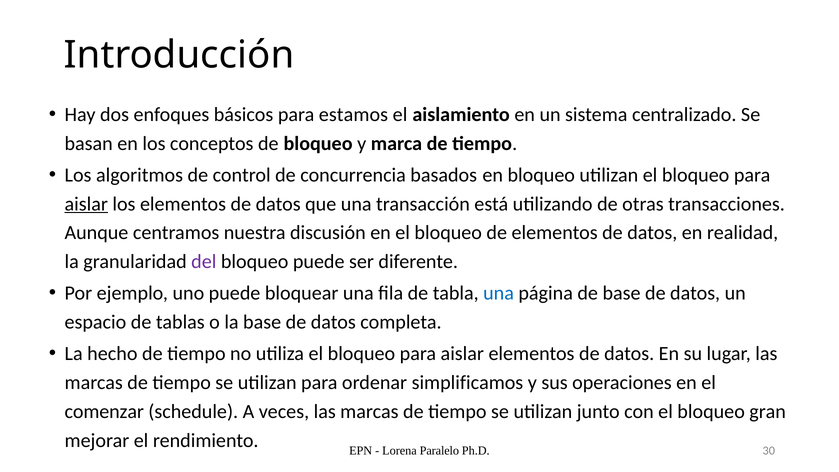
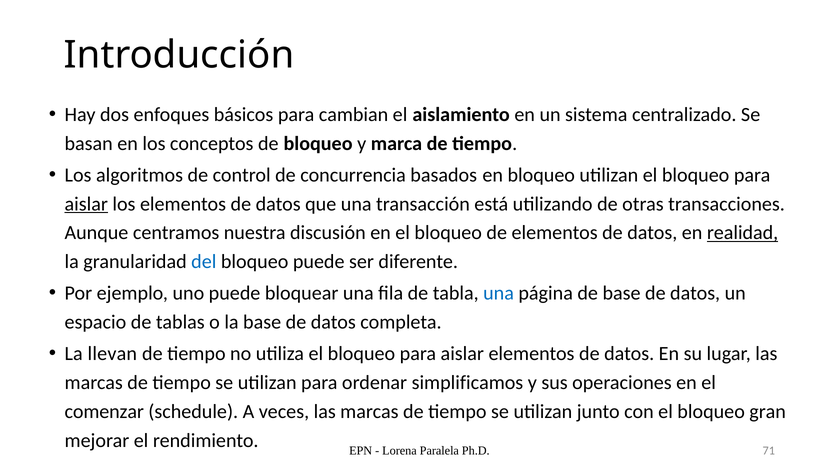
estamos: estamos -> cambian (354, 115)
realidad underline: none -> present (743, 233)
del colour: purple -> blue (204, 262)
hecho: hecho -> llevan (112, 354)
30: 30 -> 71 (769, 451)
Paralelo: Paralelo -> Paralela (439, 451)
